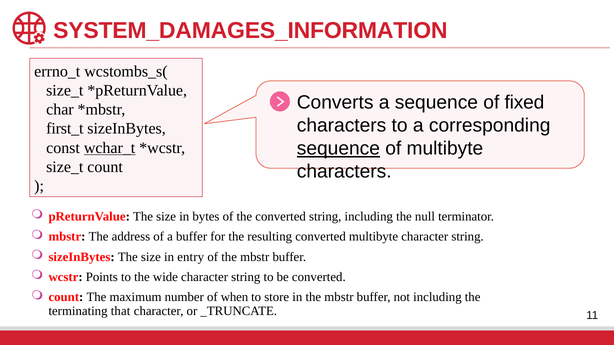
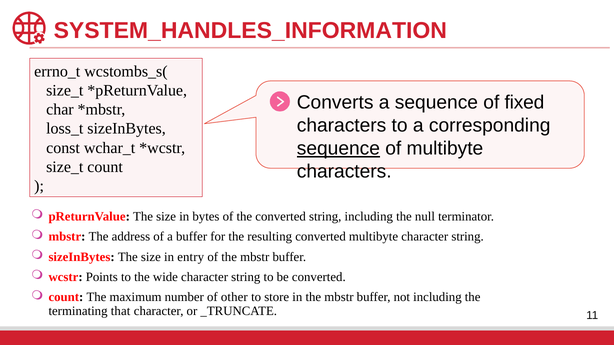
SYSTEM_DAMAGES_INFORMATION: SYSTEM_DAMAGES_INFORMATION -> SYSTEM_HANDLES_INFORMATION (250, 31)
first_t: first_t -> loss_t (65, 129)
wchar_t underline: present -> none (110, 148)
when: when -> other (234, 298)
